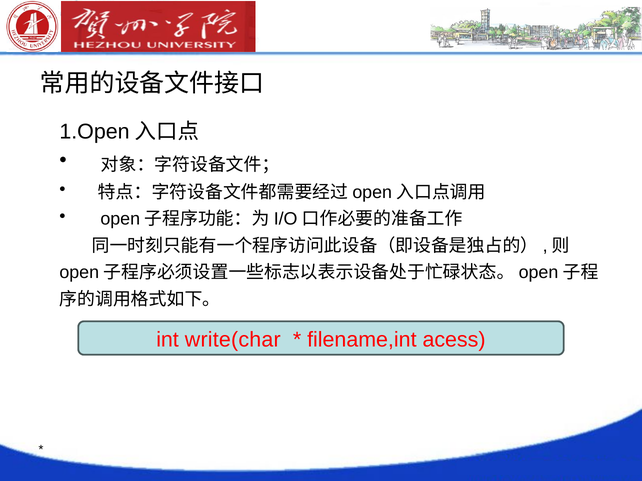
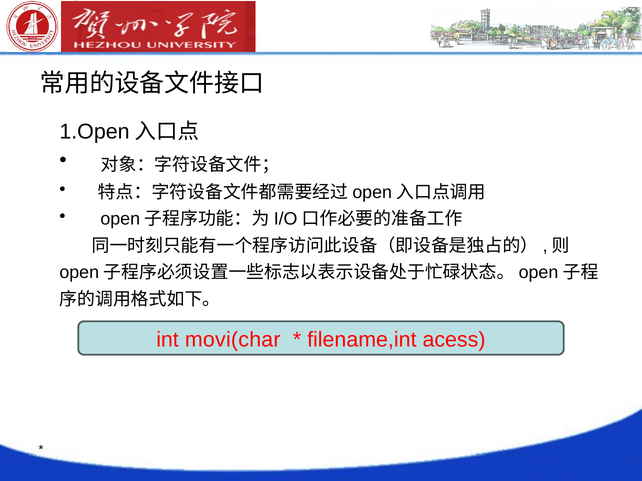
write(char: write(char -> movi(char (233, 340)
